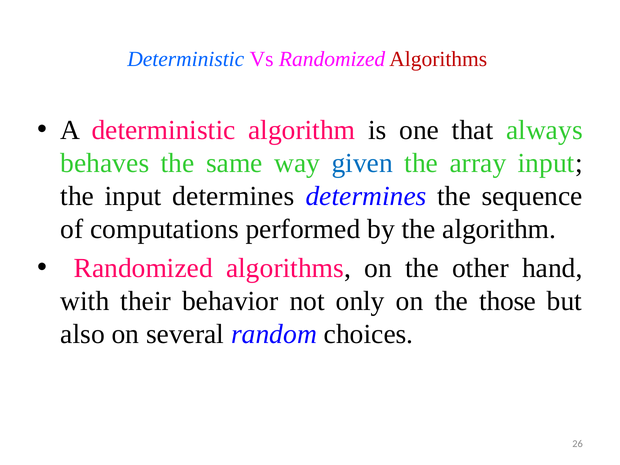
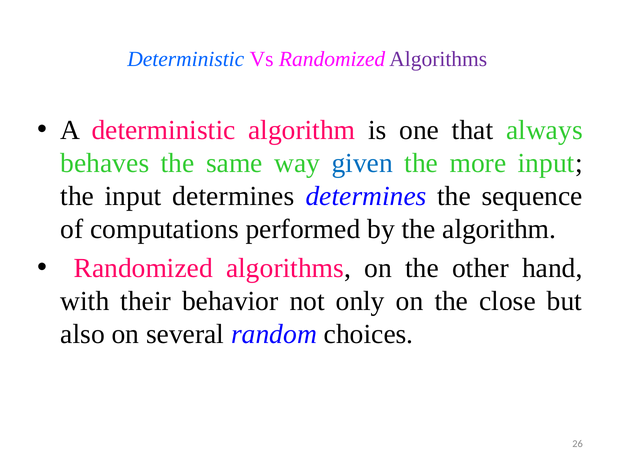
Algorithms colour: red -> purple (438, 59)
array: array -> more (478, 163)
those: those -> close (508, 301)
